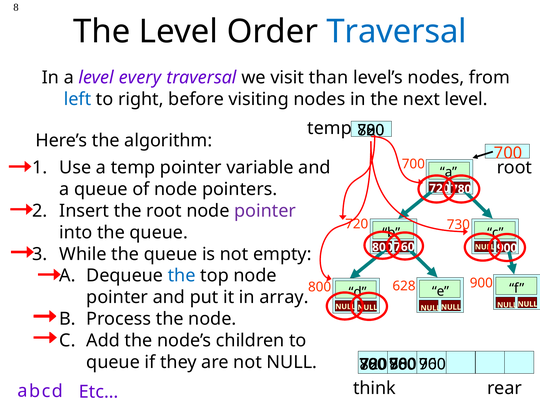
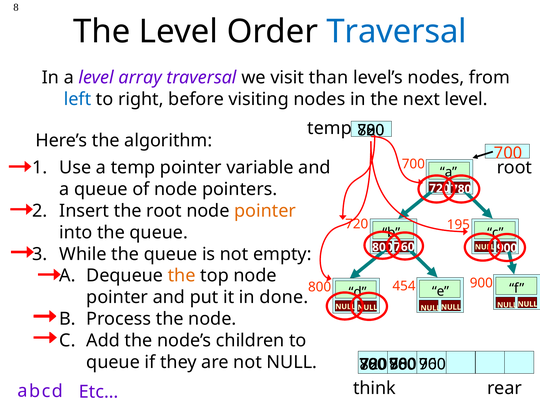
every: every -> array (140, 78)
pointer colour: purple -> orange (265, 211)
730: 730 -> 195 (458, 225)
the colour: blue -> orange (182, 276)
628: 628 -> 454 (404, 286)
array: array -> done (284, 297)
